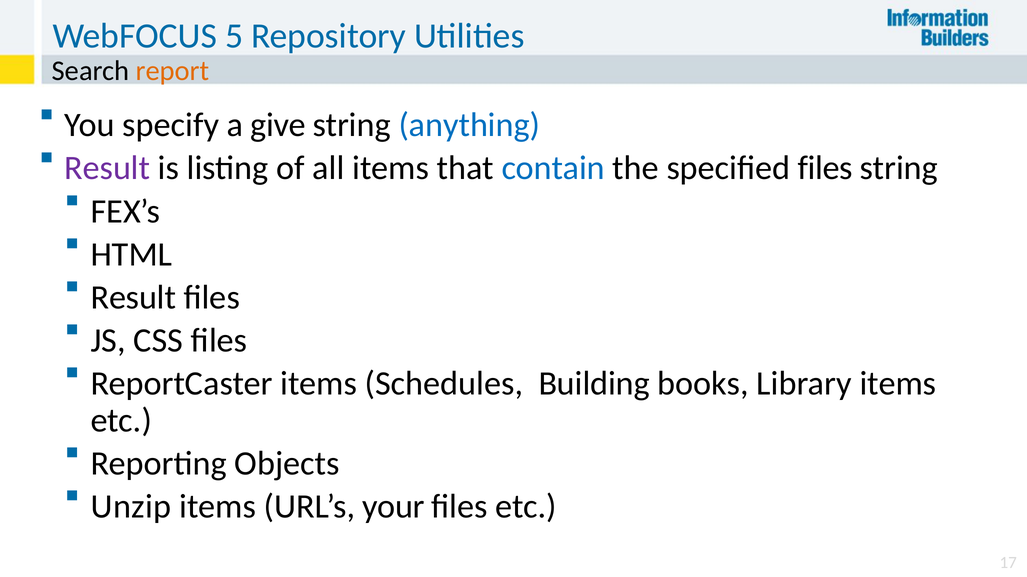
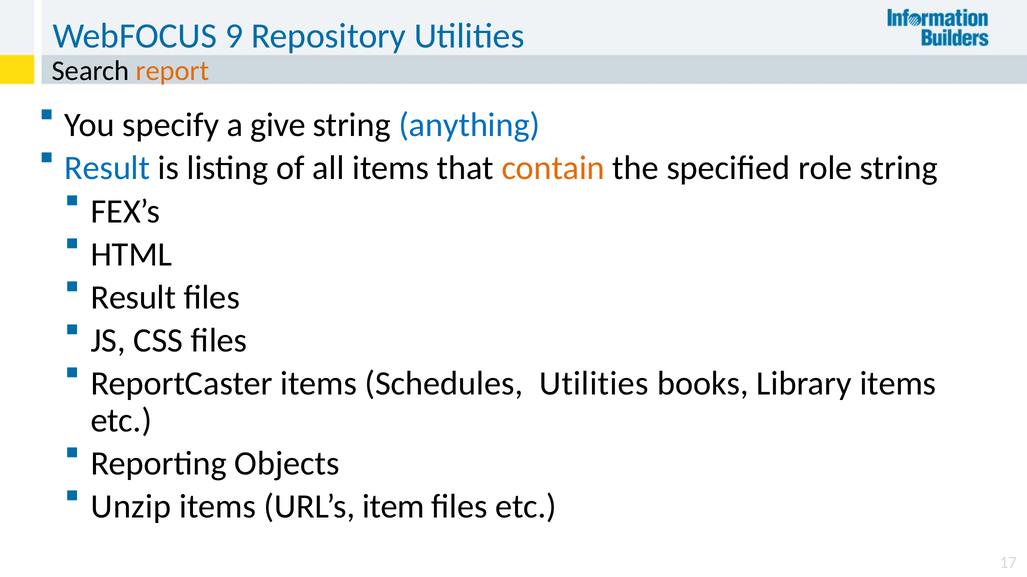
5: 5 -> 9 (234, 36)
Result colour: purple -> blue (107, 168)
contain colour: blue -> orange (553, 168)
specified files: files -> role (825, 168)
Schedules Building: Building -> Utilities (594, 384)
your: your -> item (393, 507)
